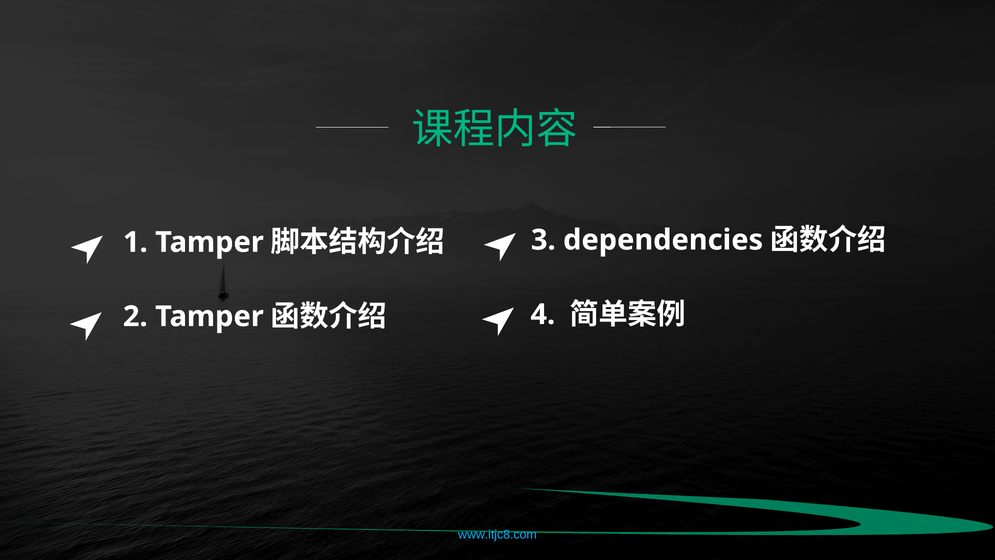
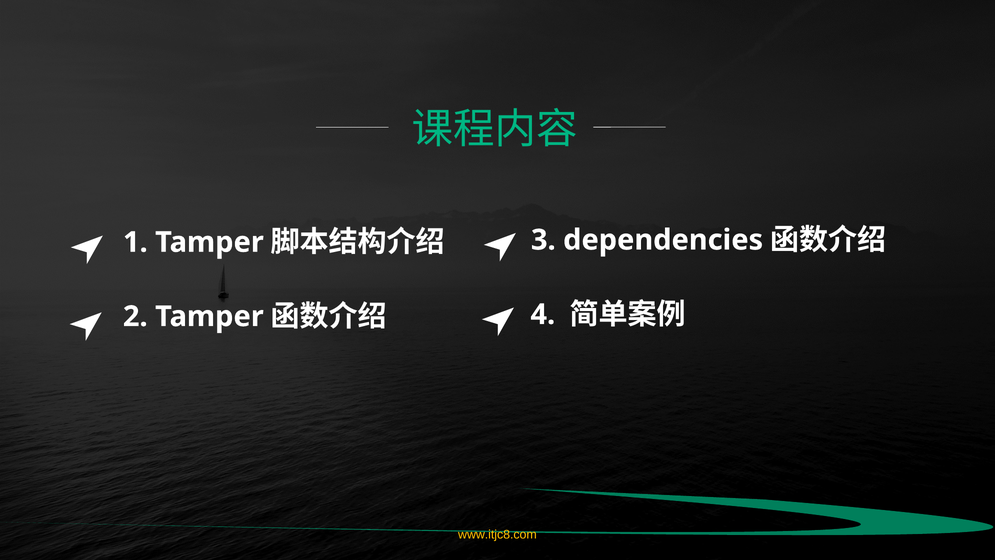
www.itjc8.com colour: light blue -> yellow (497, 534)
